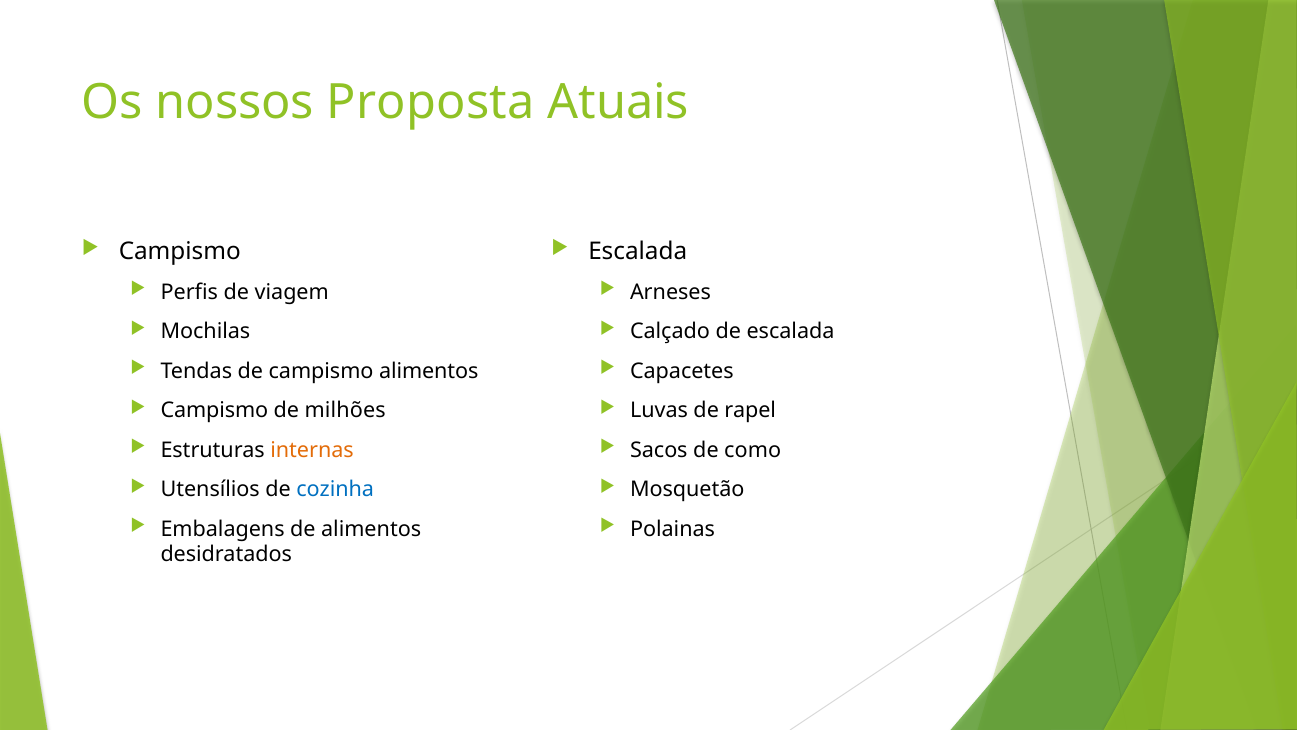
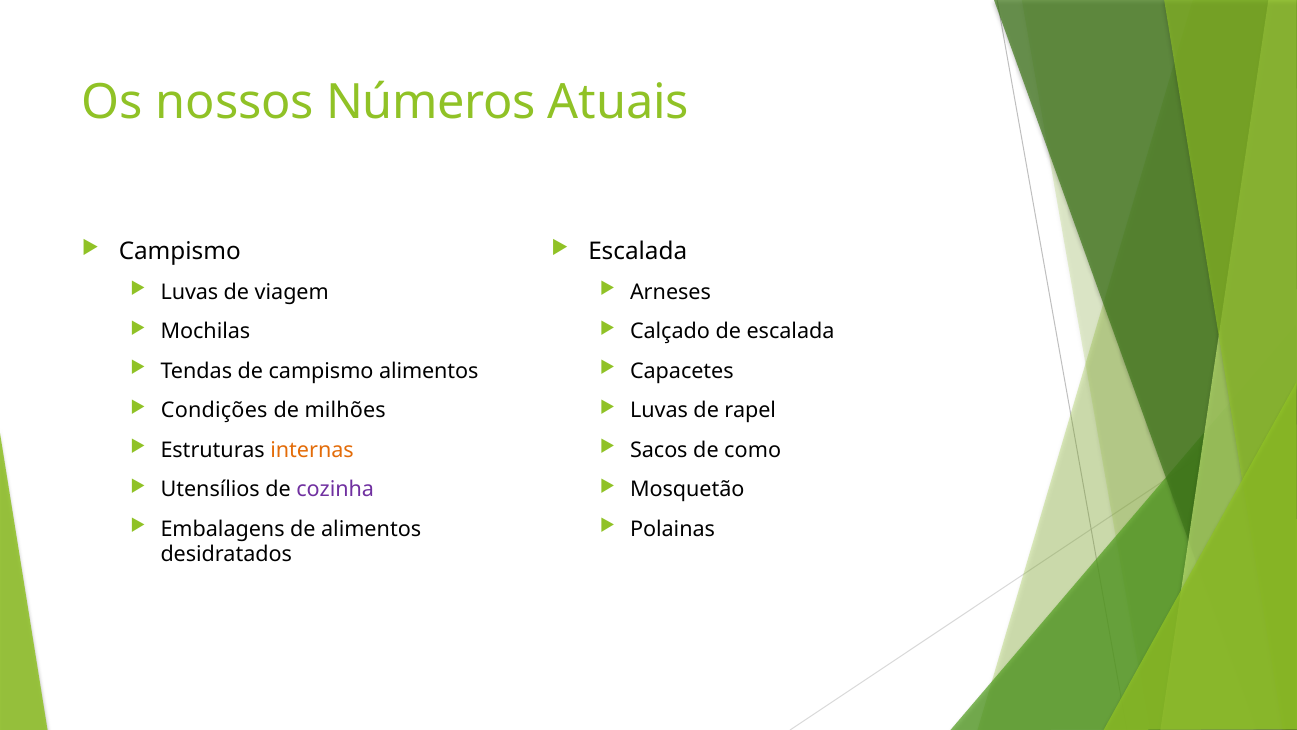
Proposta: Proposta -> Números (431, 102)
Perfis: Perfis -> Luvas (189, 292)
Campismo: Campismo -> Condições (214, 410)
cozinha colour: blue -> purple (335, 489)
